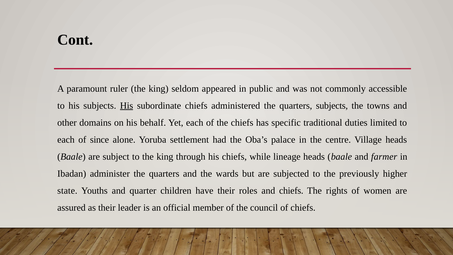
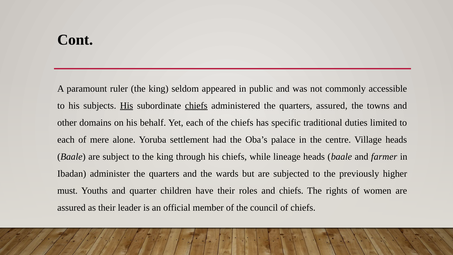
chiefs underline: none -> present (196, 106)
quarters subjects: subjects -> assured (332, 106)
since: since -> mere (99, 140)
state: state -> must (67, 190)
